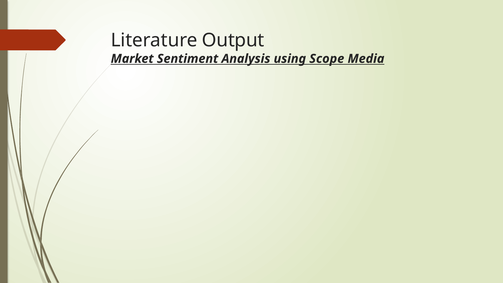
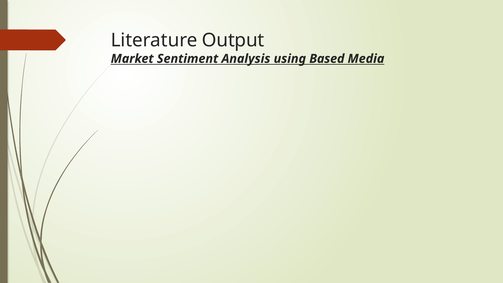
Scope: Scope -> Based (327, 59)
